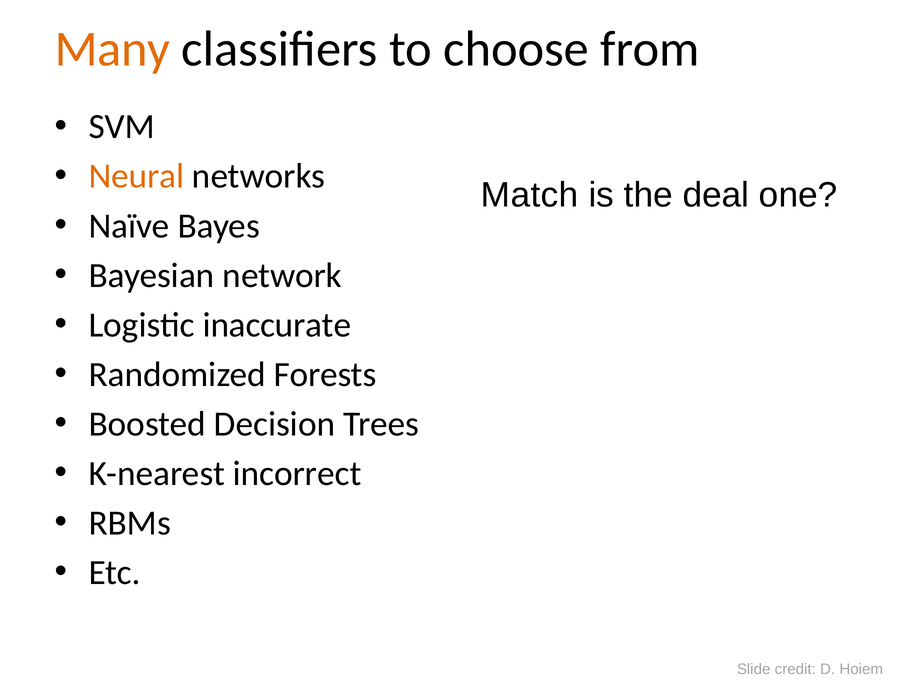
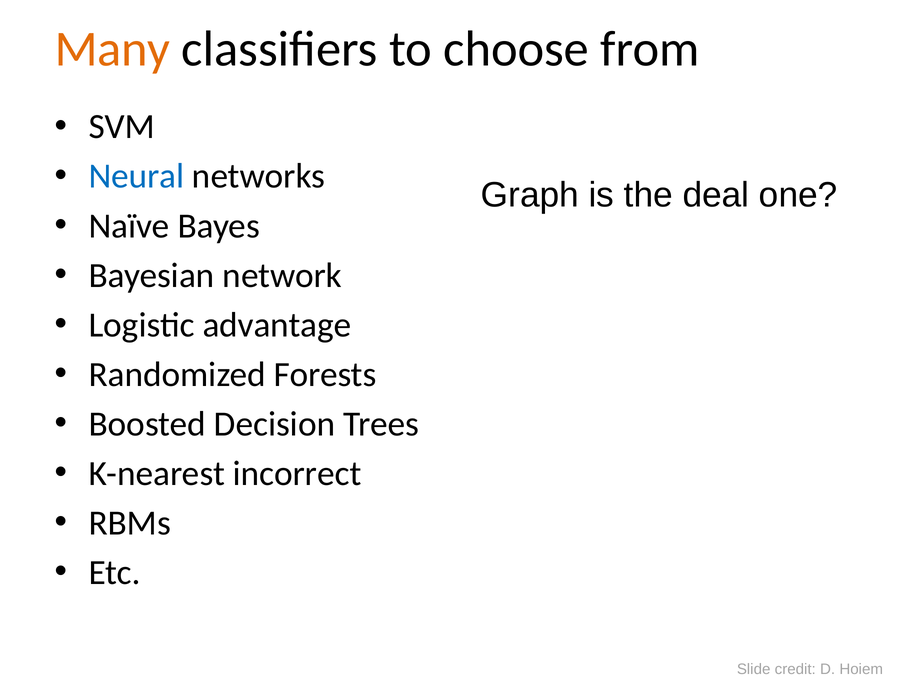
Neural colour: orange -> blue (136, 176)
Match: Match -> Graph (530, 195)
inaccurate: inaccurate -> advantage (277, 325)
